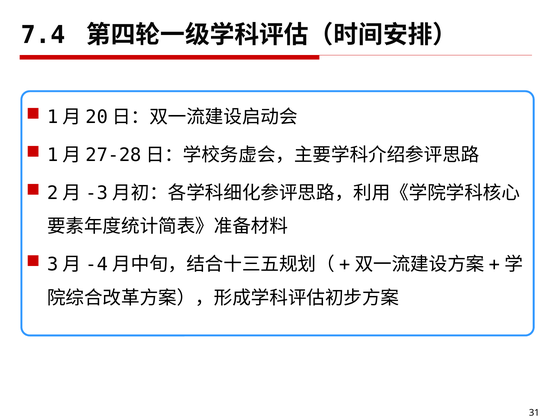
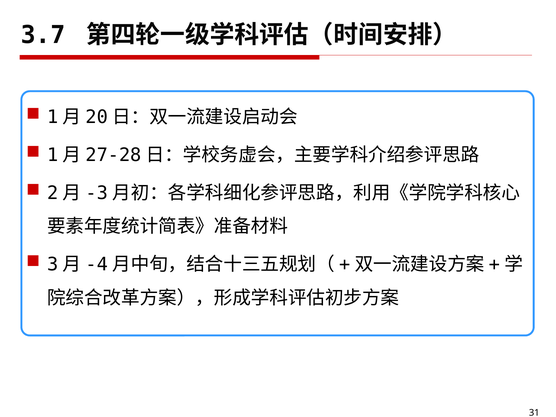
7.4: 7.4 -> 3.7 (43, 35)
